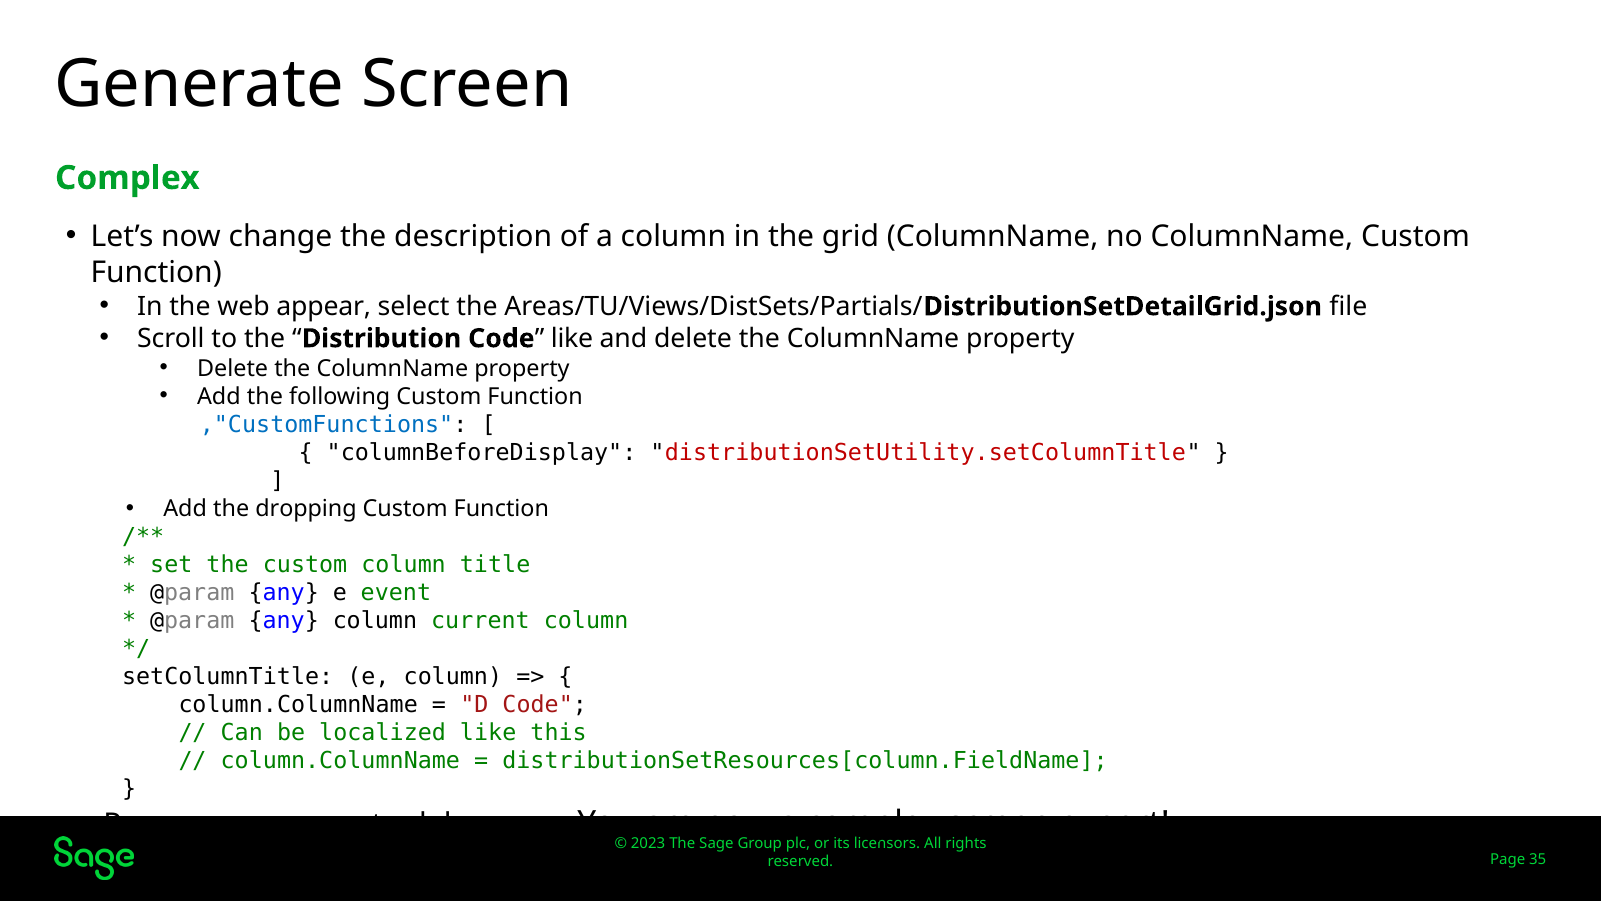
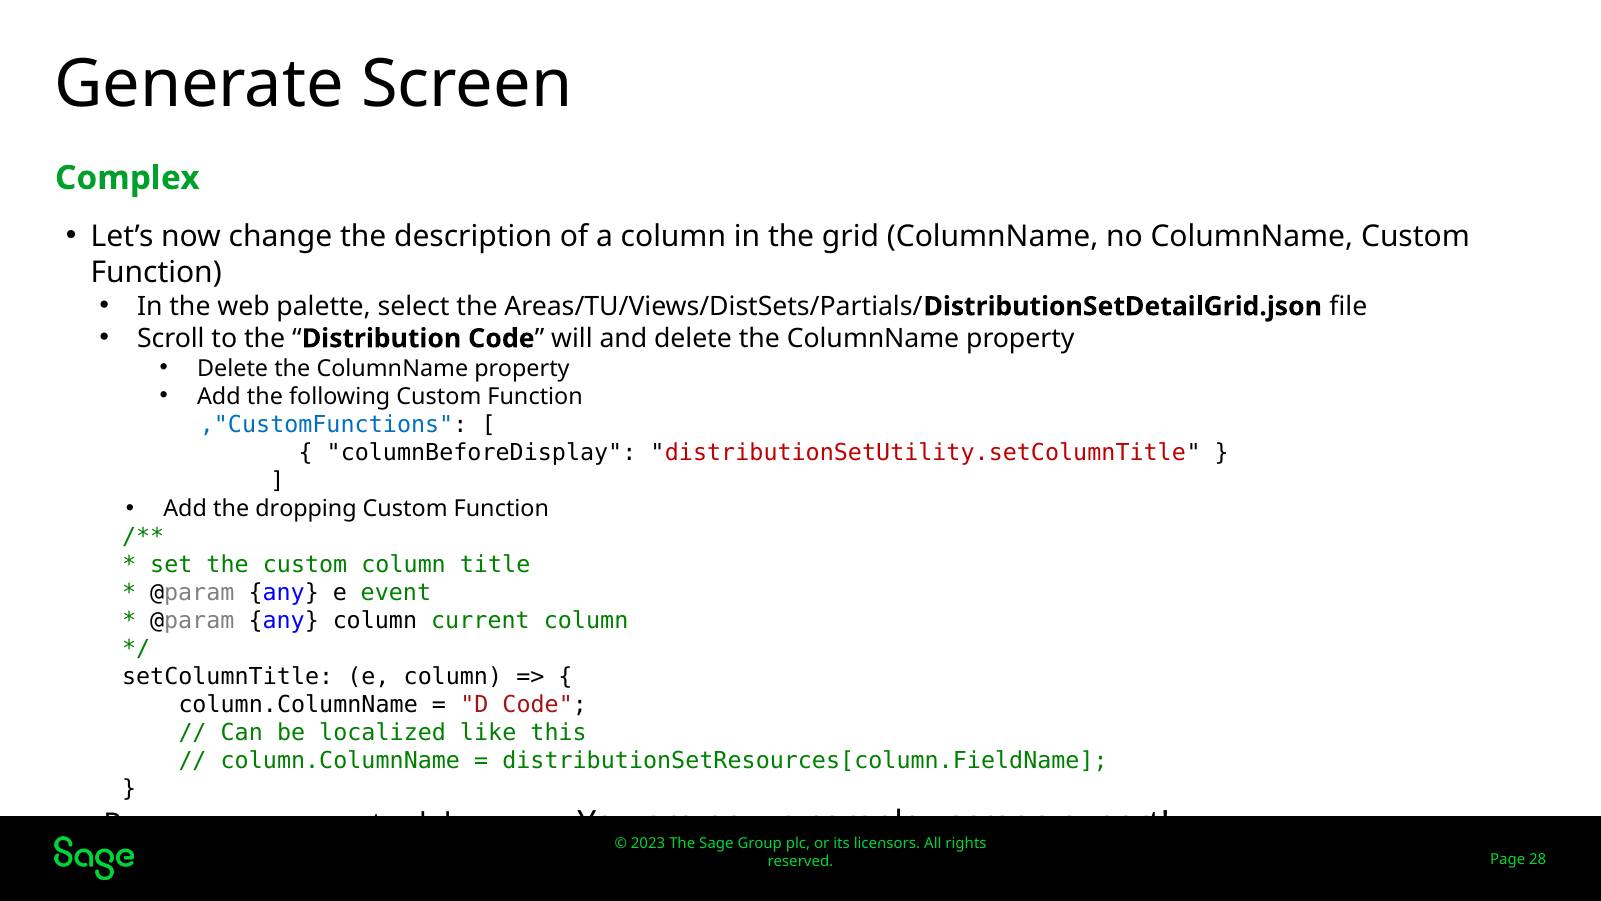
appear: appear -> palette (324, 306)
Code like: like -> will (572, 338)
35: 35 -> 28 (1538, 859)
